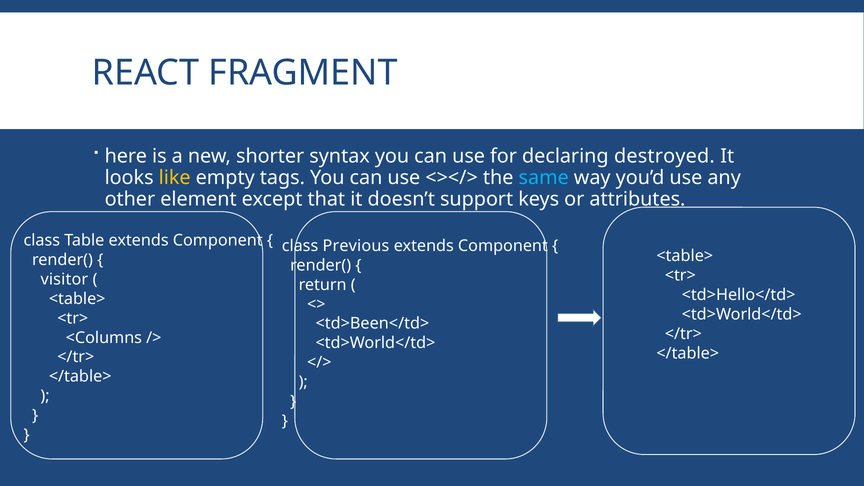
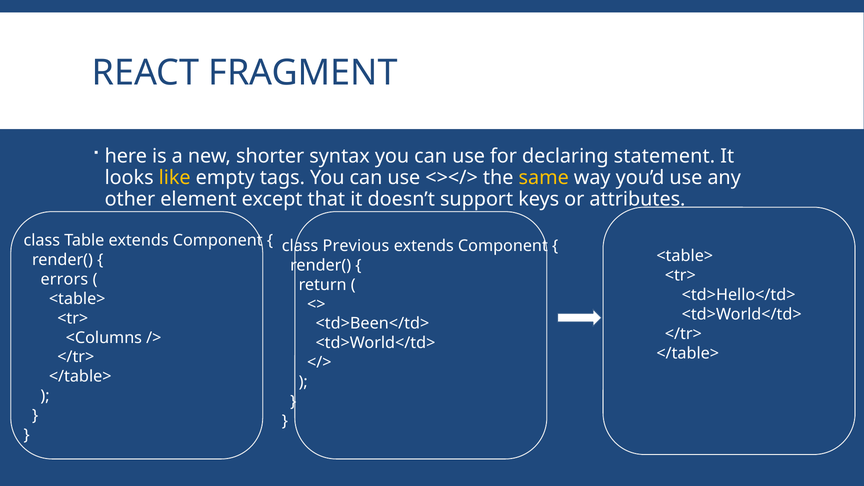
destroyed: destroyed -> statement (664, 156)
same colour: light blue -> yellow (544, 178)
visitor: visitor -> errors (64, 279)
